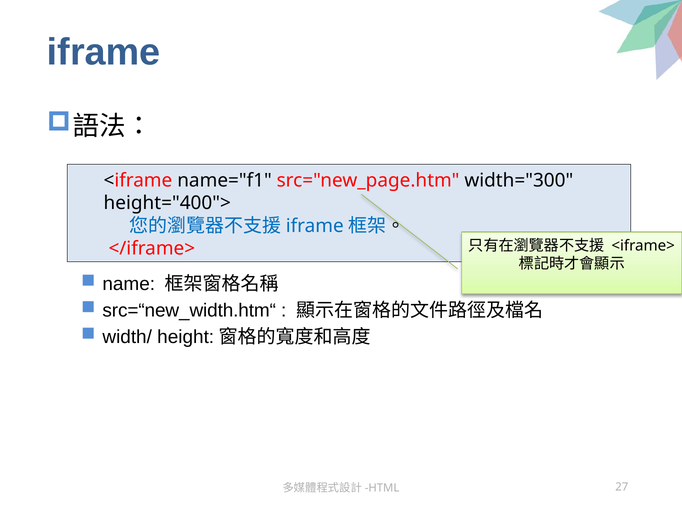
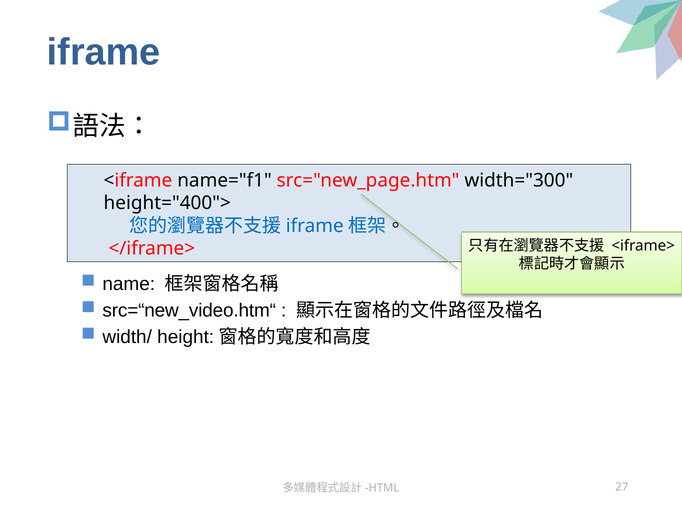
src=“new_width.htm“: src=“new_width.htm“ -> src=“new_video.htm“ (189, 311)
